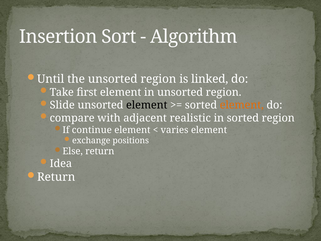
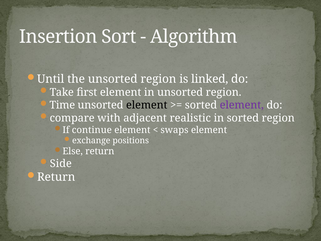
Slide: Slide -> Time (62, 105)
element colour: orange -> purple (242, 105)
varies: varies -> swaps (174, 130)
Idea: Idea -> Side (61, 163)
